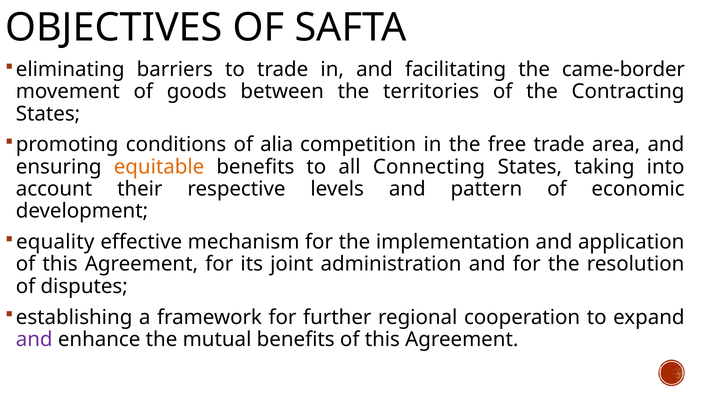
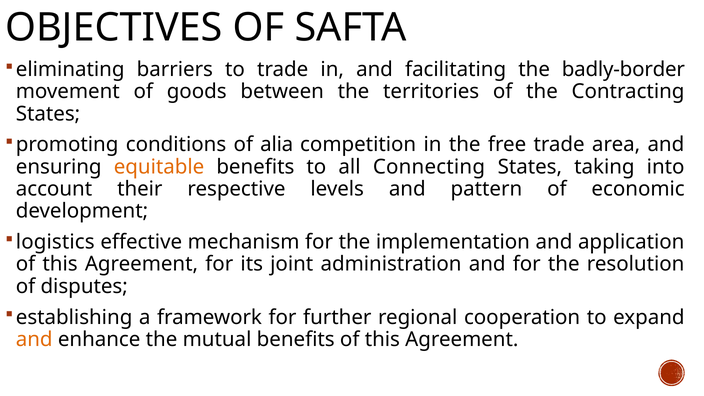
came-border: came-border -> badly-border (623, 70)
equality: equality -> logistics (55, 242)
and colour: purple -> orange (34, 339)
